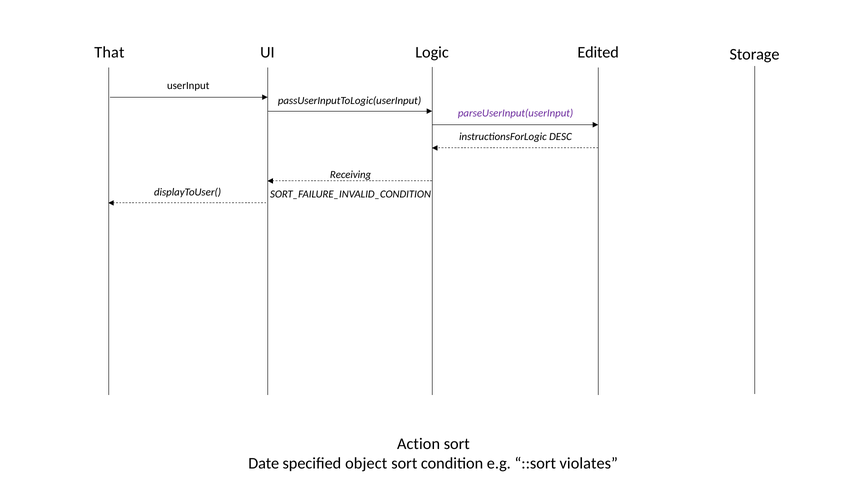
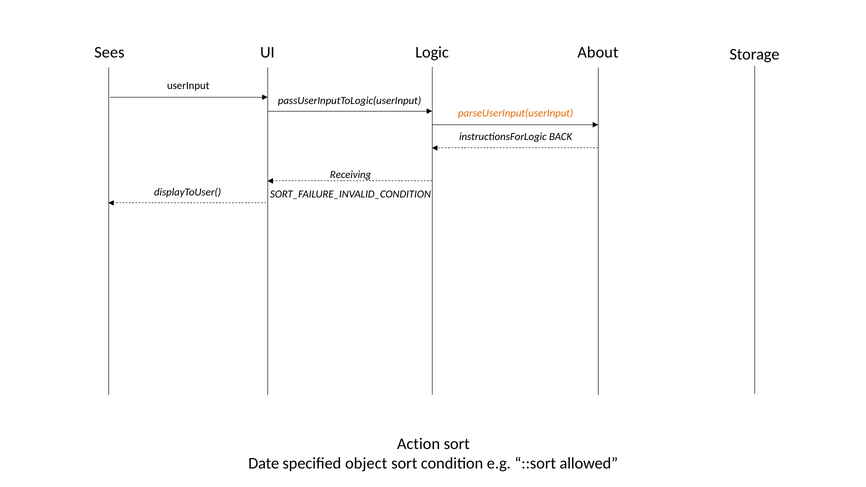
That: That -> Sees (109, 52)
Edited: Edited -> About (598, 52)
parseUserInput(userInput colour: purple -> orange (516, 113)
DESC: DESC -> BACK (561, 137)
violates: violates -> allowed (589, 464)
